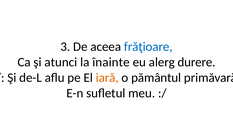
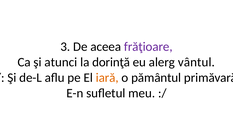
frăţioare colour: blue -> purple (148, 47)
înainte: înainte -> dorinţă (111, 62)
durere: durere -> vântul (196, 62)
